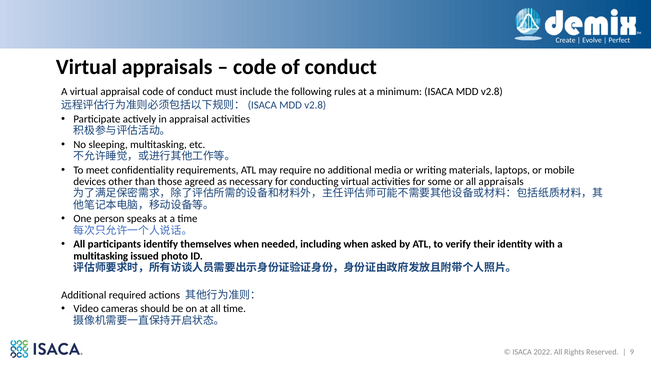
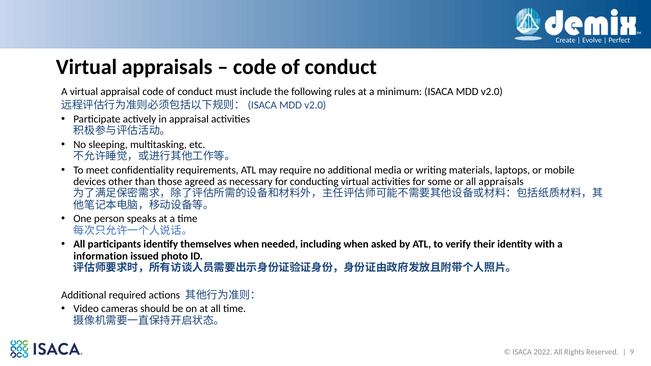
minimum ISACA MDD v2.8: v2.8 -> v2.0 (492, 92)
v2.8: v2.8 -> v2.0 (315, 105)
multitasking: multitasking -> information (101, 256)
